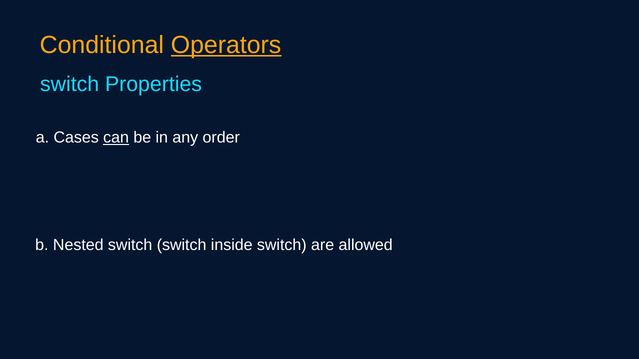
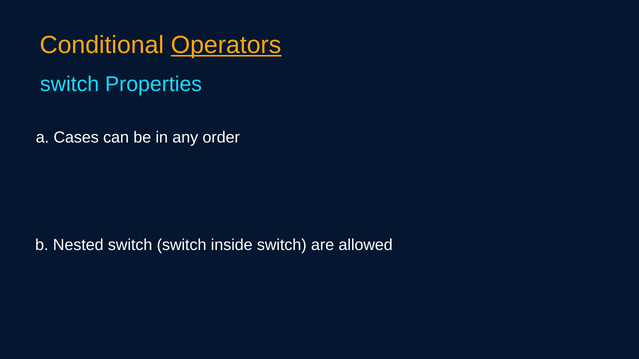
can underline: present -> none (116, 138)
